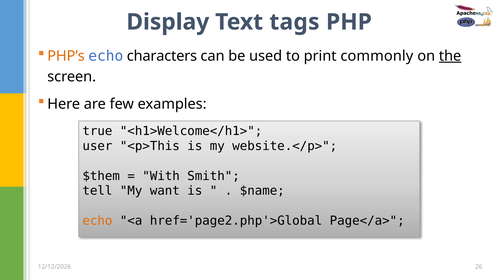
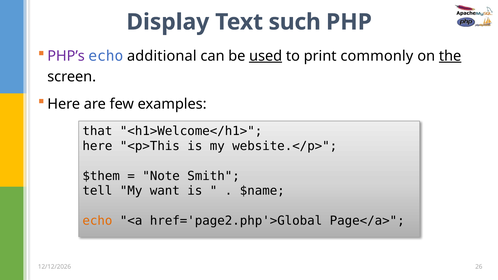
tags: tags -> such (295, 22)
PHP’s colour: orange -> purple (66, 56)
characters: characters -> additional (162, 56)
used underline: none -> present (266, 56)
true: true -> that (97, 131)
user: user -> here (97, 146)
With: With -> Note (161, 176)
